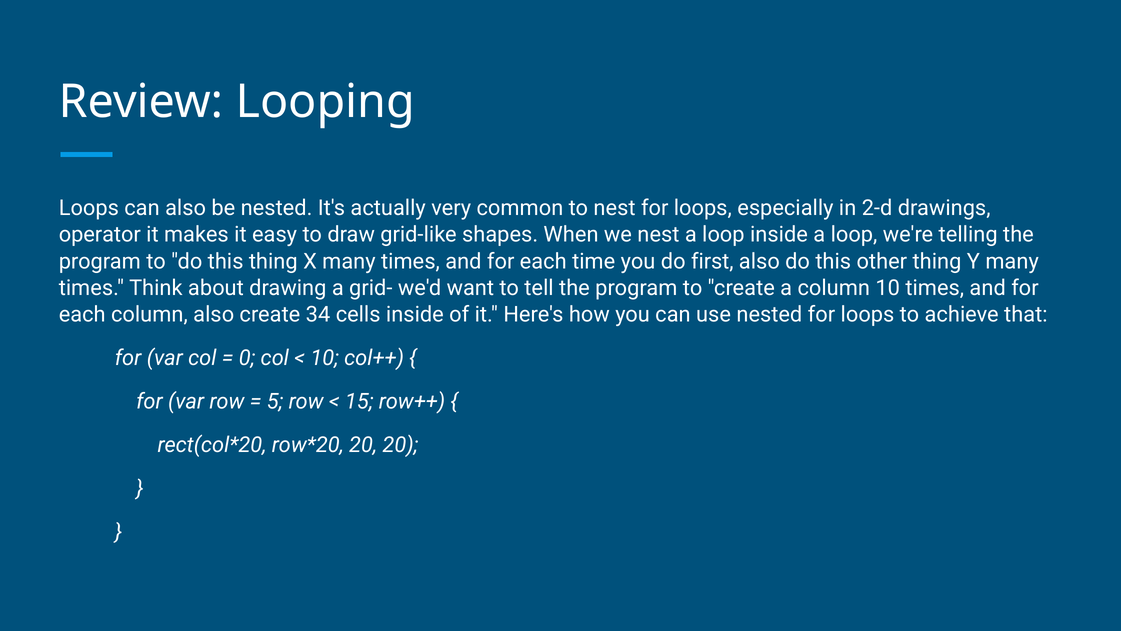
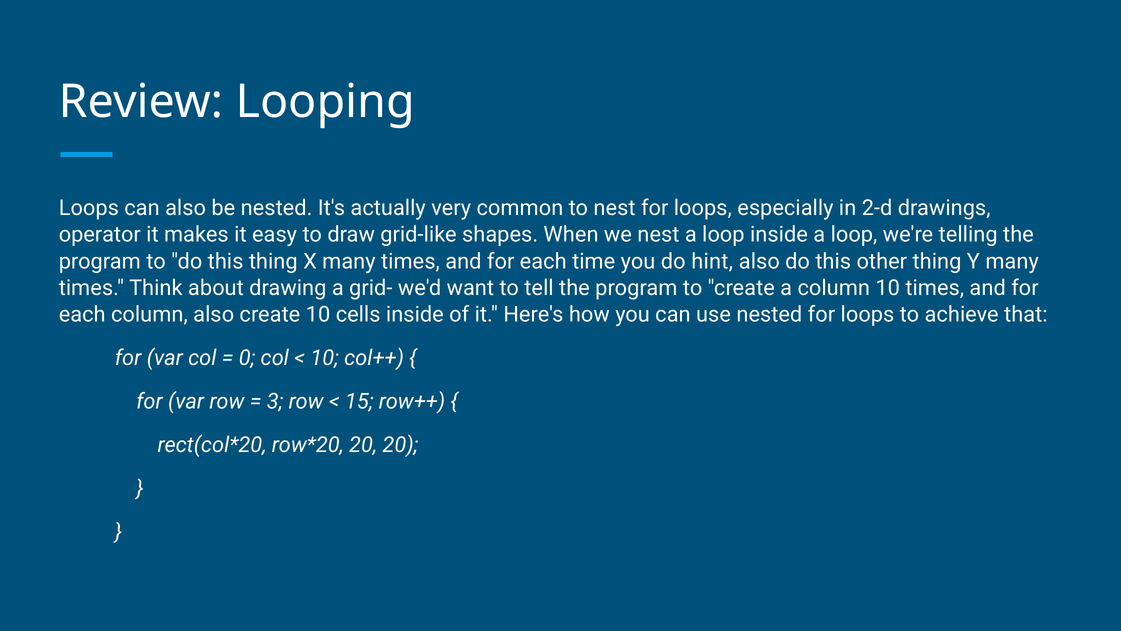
first: first -> hint (712, 261)
create 34: 34 -> 10 (318, 314)
5: 5 -> 3 (275, 401)
